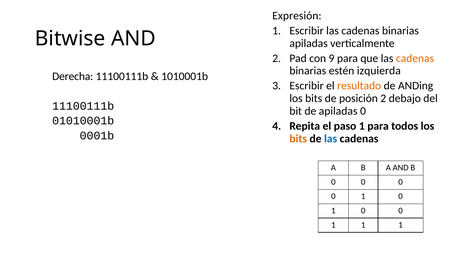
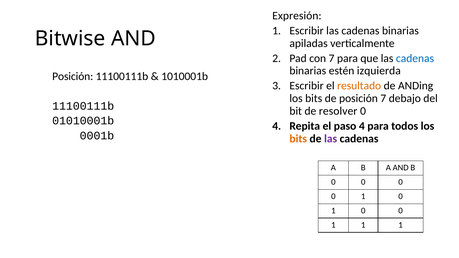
con 9: 9 -> 7 (332, 58)
cadenas colour: orange -> blue (415, 58)
Derecha: Derecha -> Posición (73, 77)
posición 2: 2 -> 7 (383, 98)
de apiladas: apiladas -> resolver (338, 111)
paso 1: 1 -> 4 (362, 126)
las colour: blue -> purple (331, 139)
